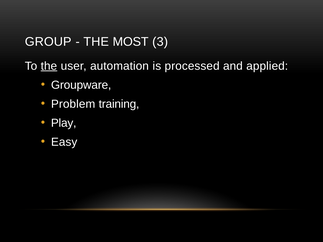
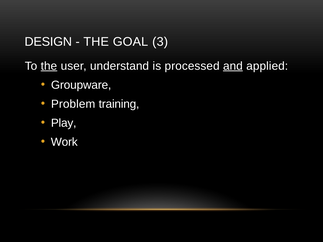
GROUP: GROUP -> DESIGN (48, 42)
MOST: MOST -> GOAL (130, 42)
automation: automation -> understand (120, 66)
and underline: none -> present (233, 66)
Easy: Easy -> Work (64, 142)
